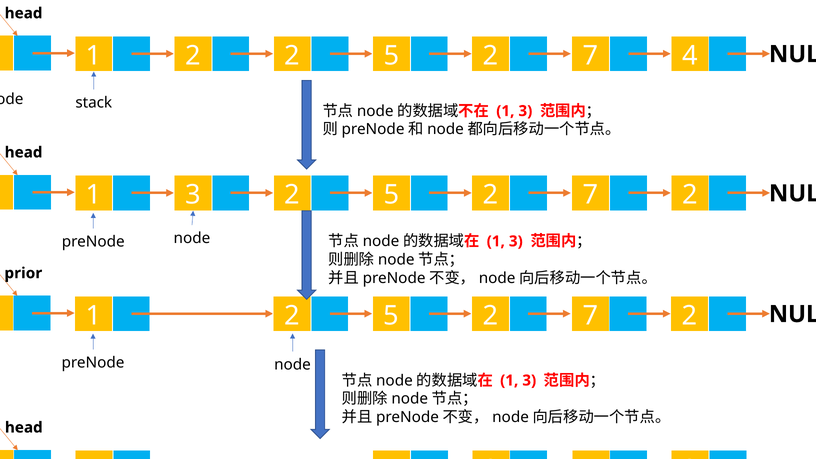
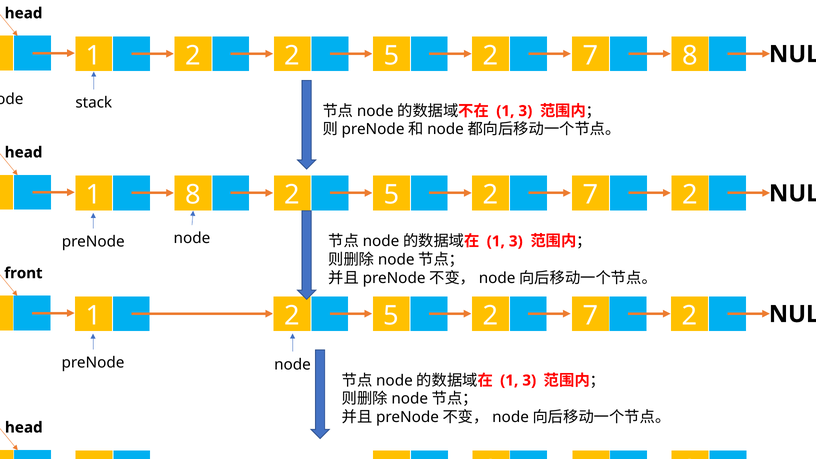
7 4: 4 -> 8 (690, 56)
3: 3 -> 8 (193, 195)
prior: prior -> front (23, 273)
